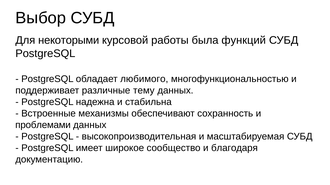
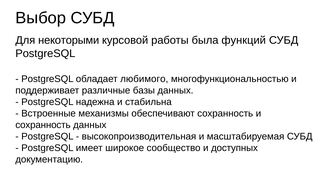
тему: тему -> базы (144, 91)
проблемами: проблемами -> сохранность (43, 125)
благодаря: благодаря -> доступных (234, 149)
